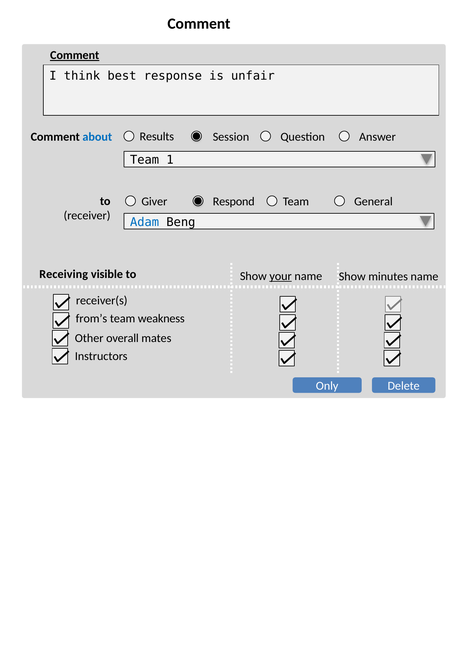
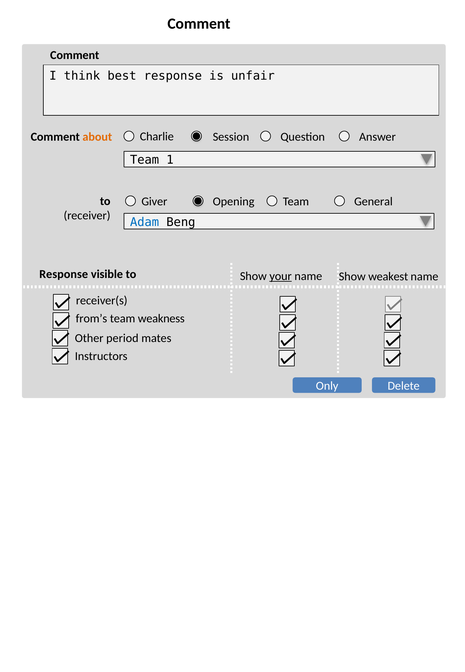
Comment underline: present -> none (75, 55)
Results: Results -> Charlie (157, 137)
about colour: blue -> orange (97, 137)
Respond: Respond -> Opening (234, 201)
Receiving: Receiving -> Response (64, 274)
minutes: minutes -> weakest (388, 277)
overall: overall -> period (122, 338)
